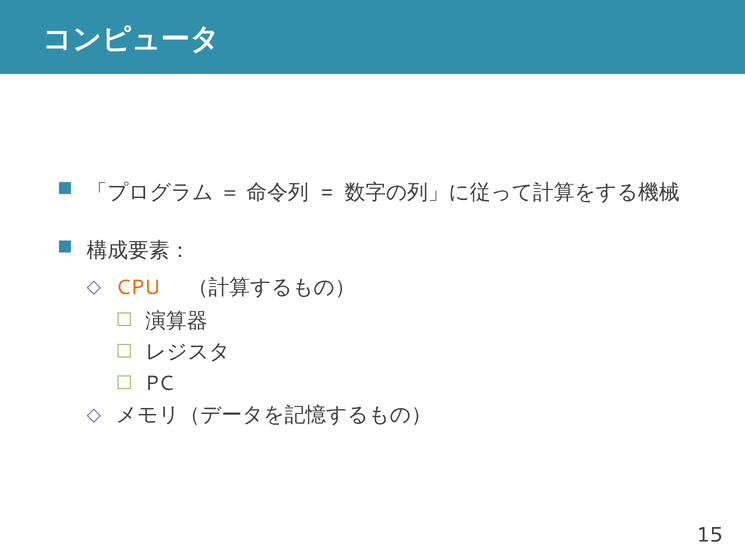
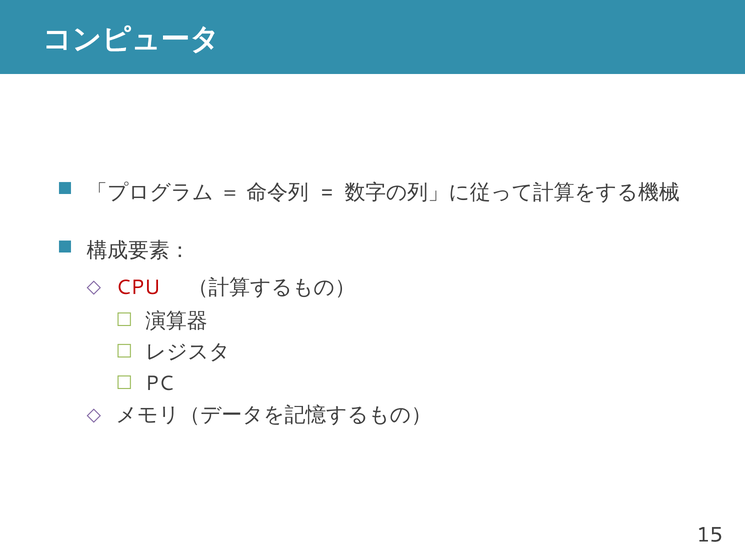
CPU colour: orange -> red (138, 288)
